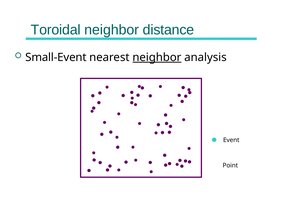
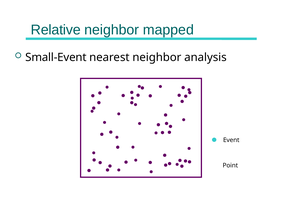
Toroidal: Toroidal -> Relative (56, 30)
distance: distance -> mapped (168, 30)
neighbor underline: present -> none (157, 57)
